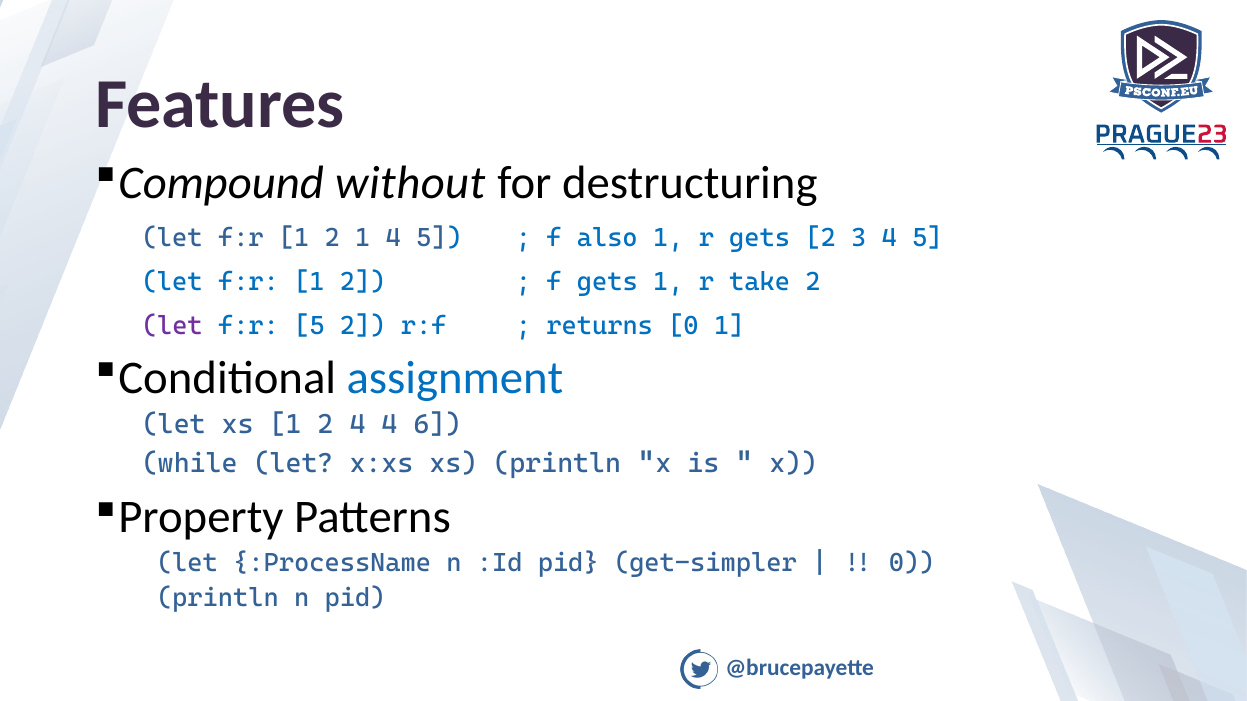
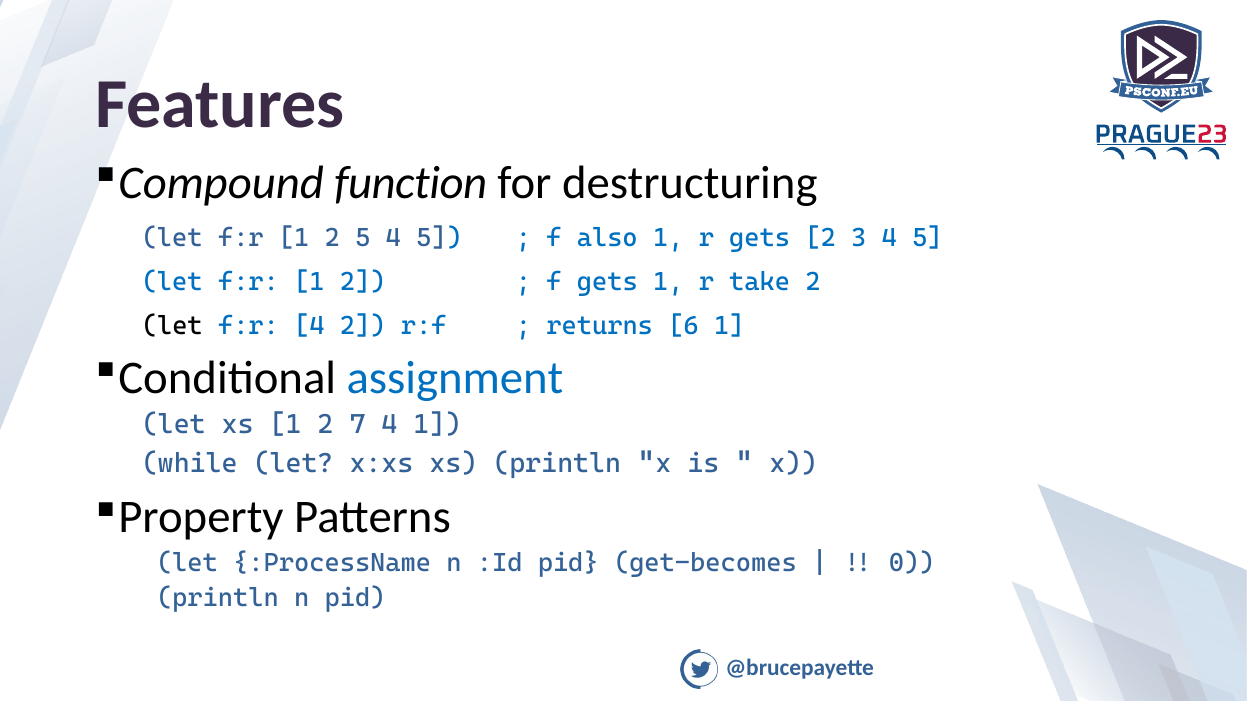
without: without -> function (411, 183)
2 1: 1 -> 5 (363, 239)
let colour: purple -> black (172, 326)
f:r 5: 5 -> 4 (309, 326)
returns 0: 0 -> 6 (683, 326)
2 4: 4 -> 7 (358, 425)
4 6: 6 -> 1 (437, 425)
get-simpler: get-simpler -> get-becomes (705, 564)
